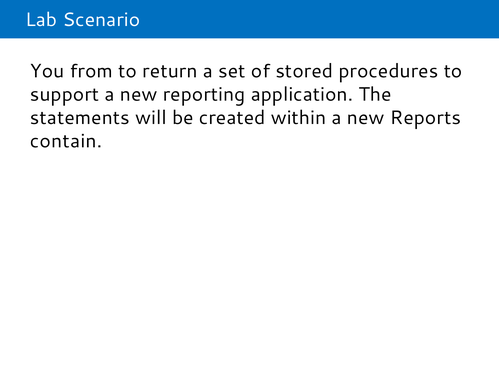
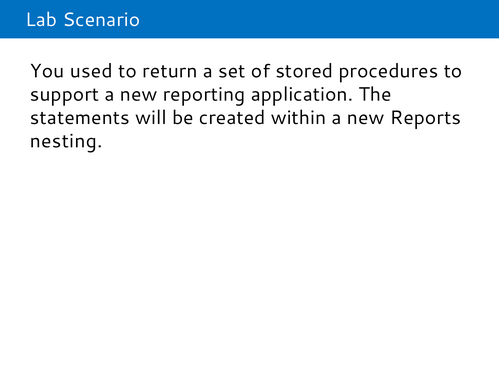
from: from -> used (91, 71)
contain: contain -> nesting (66, 141)
